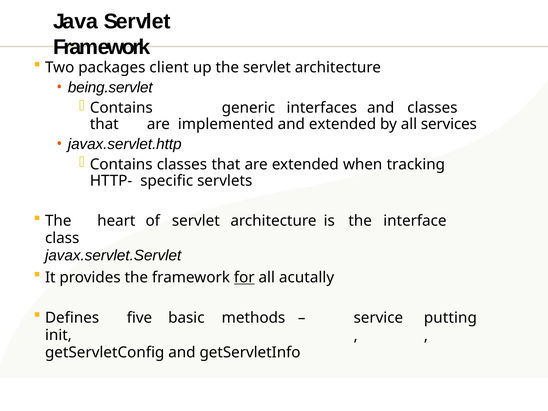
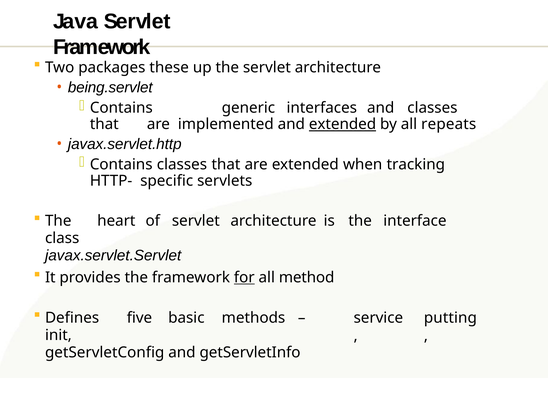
client: client -> these (169, 67)
extended underline: none -> present (343, 124)
services: services -> repeats (449, 124)
acutally: acutally -> method (307, 277)
